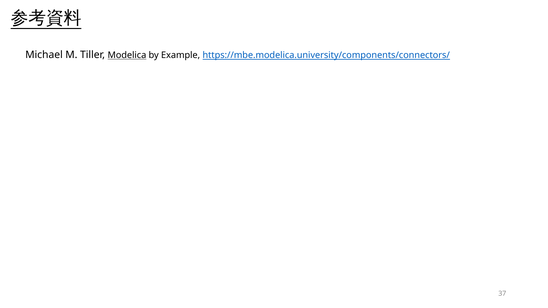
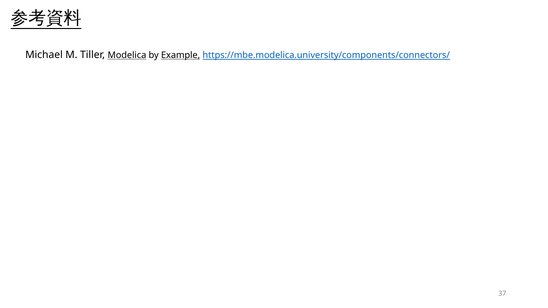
Example underline: none -> present (181, 55)
